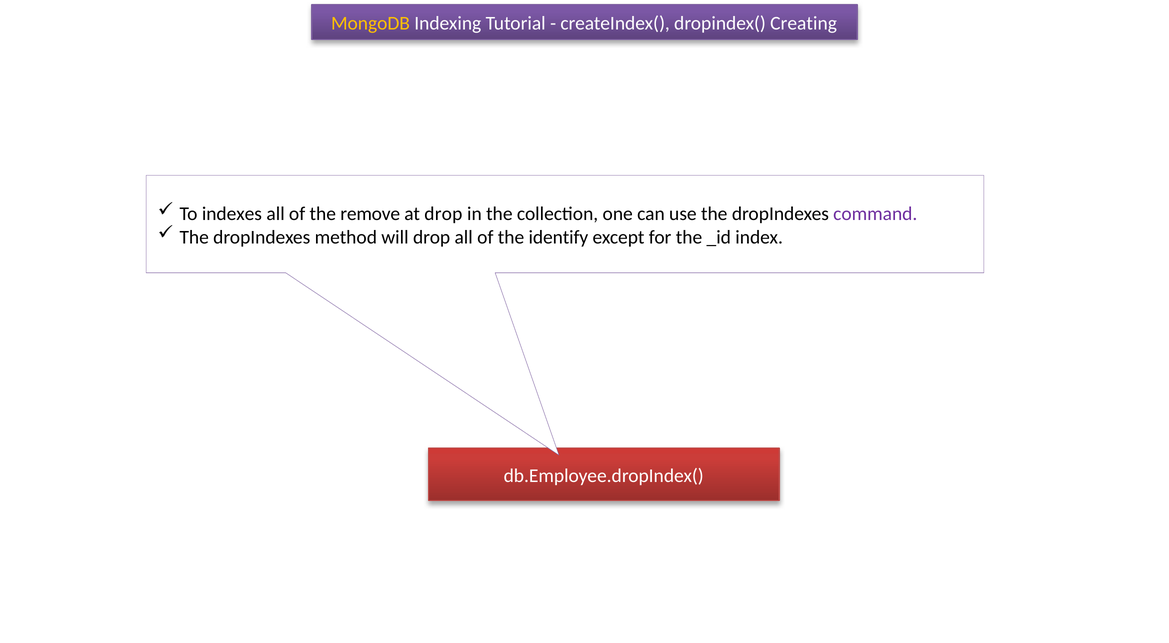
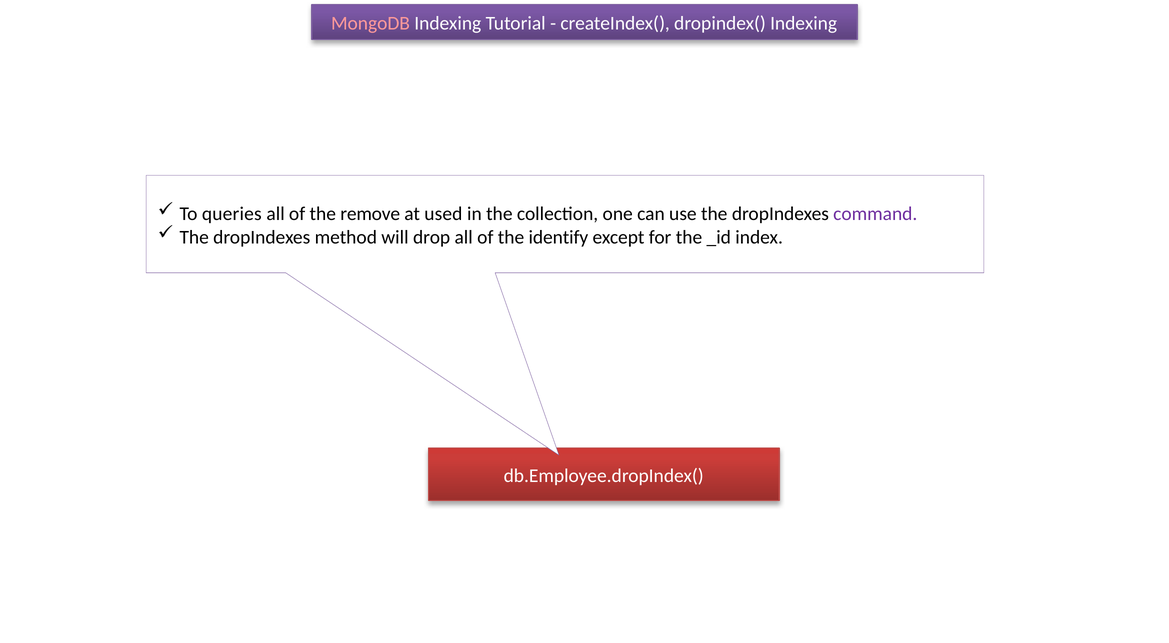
MongoDB colour: yellow -> pink (370, 23)
dropindex( Creating: Creating -> Indexing (804, 23)
indexes: indexes -> queries (232, 214)
at drop: drop -> used (443, 214)
